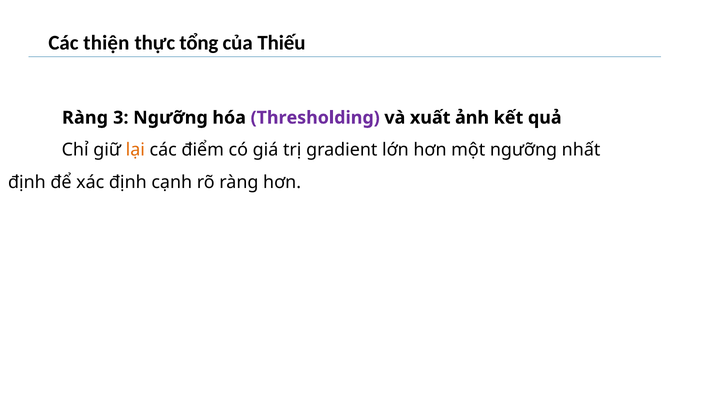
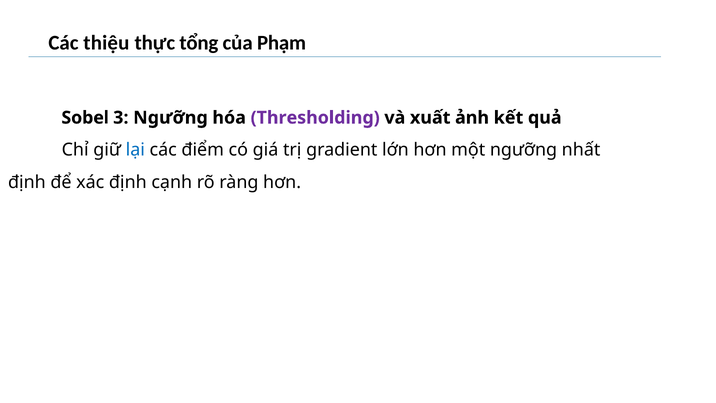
thiện: thiện -> thiệu (106, 43)
Thiếu: Thiếu -> Phạm (282, 43)
Ràng: Ràng -> Sobel (85, 118)
lại colour: orange -> blue (135, 150)
